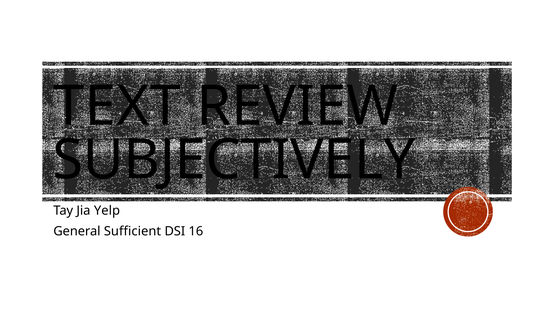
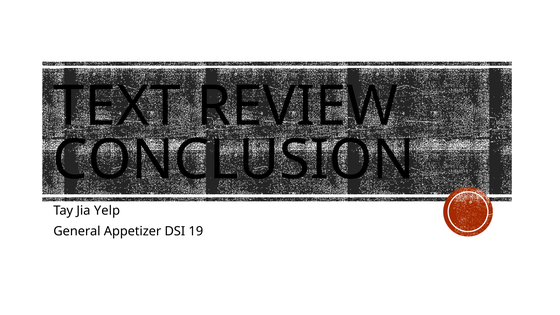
SUBJECTIVELY: SUBJECTIVELY -> CONCLUSION (234, 160)
Sufficient: Sufficient -> Appetizer (133, 231)
16: 16 -> 19 (196, 231)
